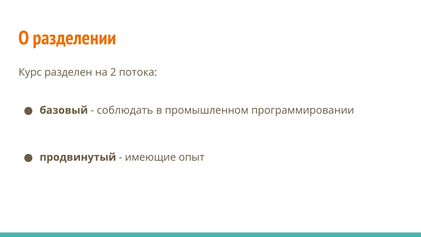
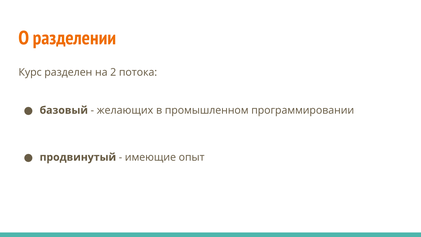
соблюдать: соблюдать -> желающих (125, 110)
